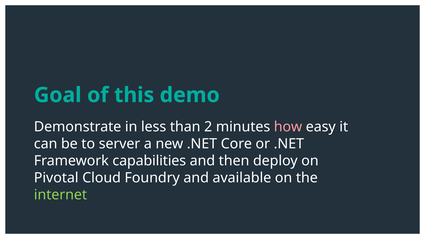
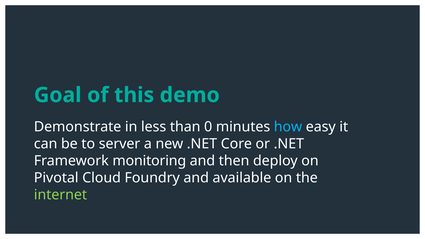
2: 2 -> 0 (208, 127)
how colour: pink -> light blue (288, 127)
capabilities: capabilities -> monitoring (149, 161)
